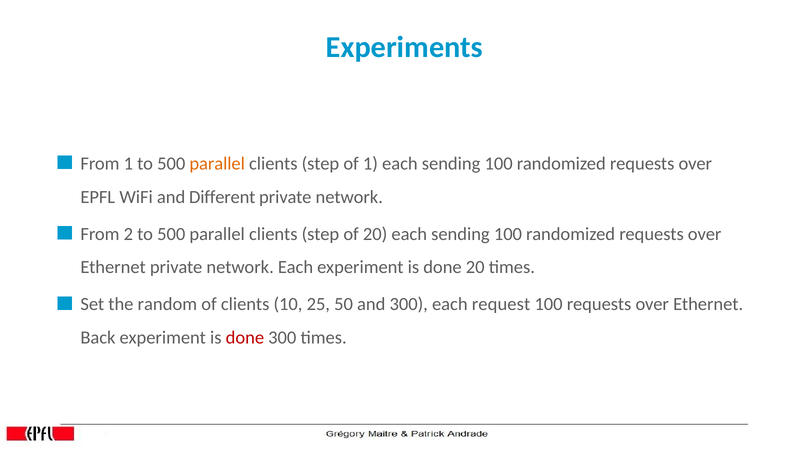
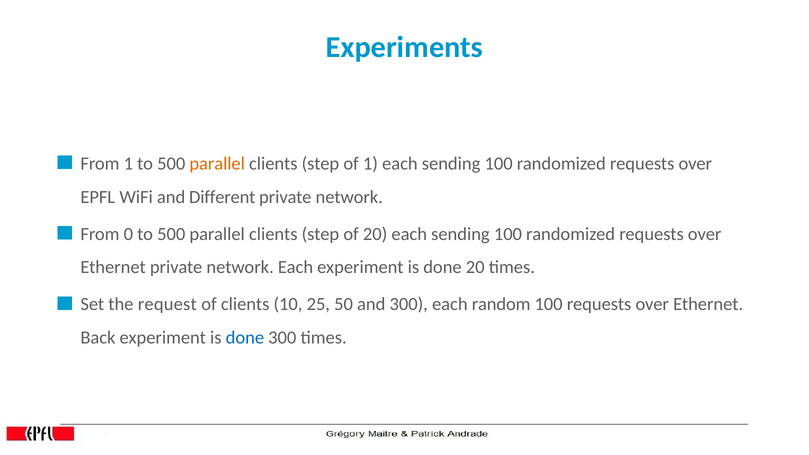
2: 2 -> 0 (128, 234)
random: random -> request (167, 304)
request: request -> random (501, 304)
done colour: red -> blue (245, 338)
